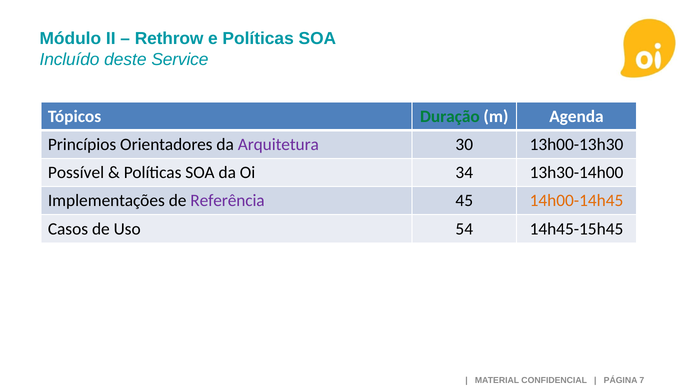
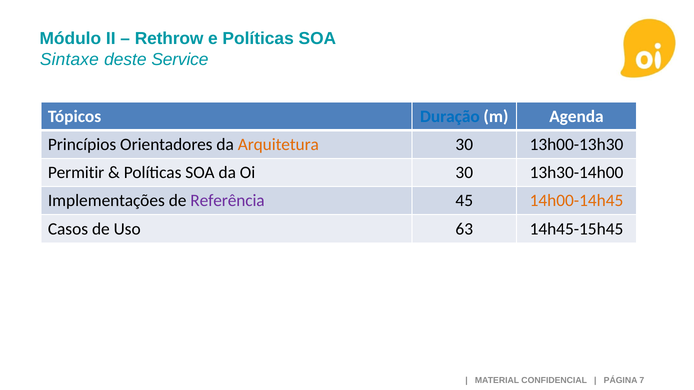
Incluído: Incluído -> Sintaxe (69, 59)
Duração colour: green -> blue (450, 117)
Arquitetura colour: purple -> orange (278, 145)
Possível: Possível -> Permitir (76, 173)
Oi 34: 34 -> 30 (464, 173)
54: 54 -> 63 (464, 229)
